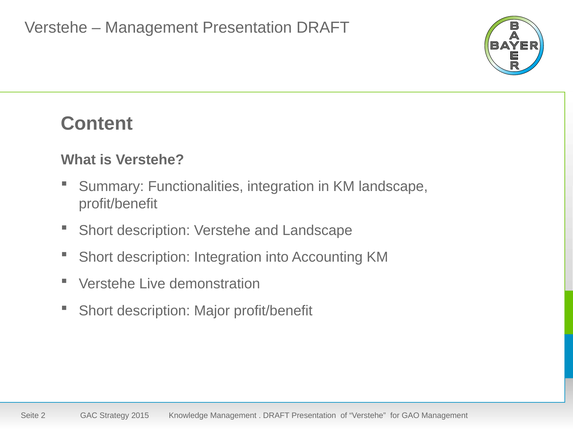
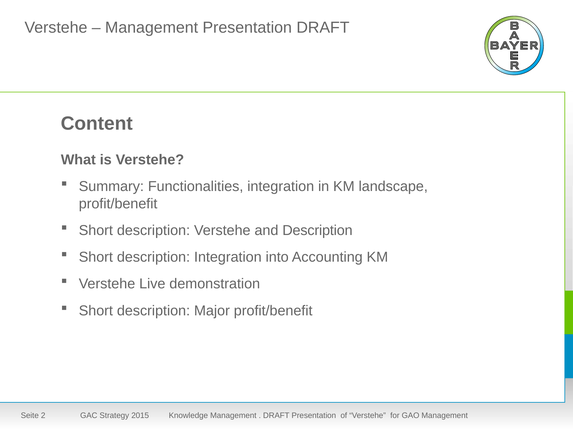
and Landscape: Landscape -> Description (317, 230)
